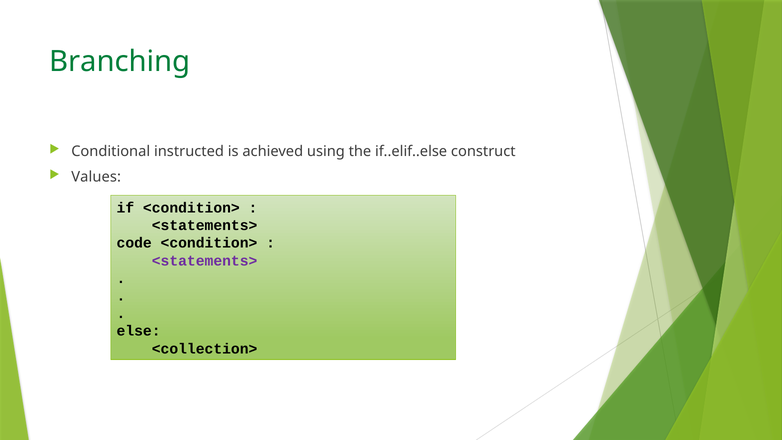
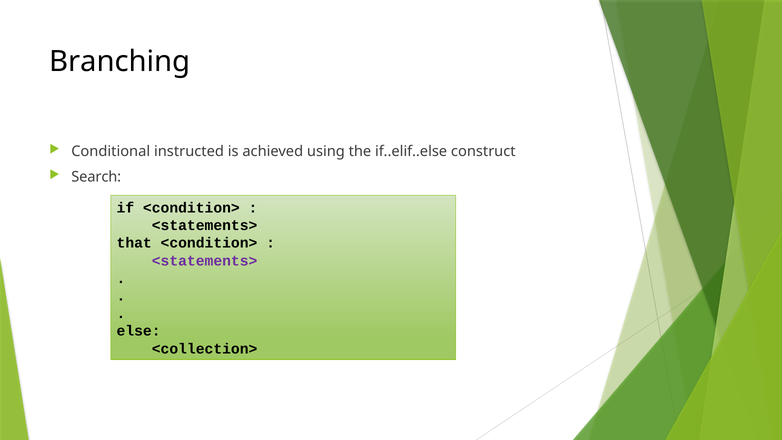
Branching colour: green -> black (120, 62)
Values: Values -> Search (96, 177)
code: code -> that (134, 243)
